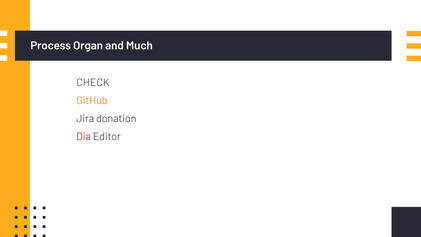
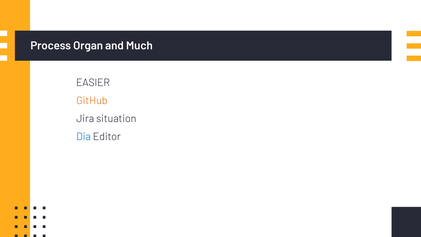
CHECK: CHECK -> EASIER (93, 83)
donation: donation -> situation (116, 119)
Dia colour: red -> blue (84, 137)
